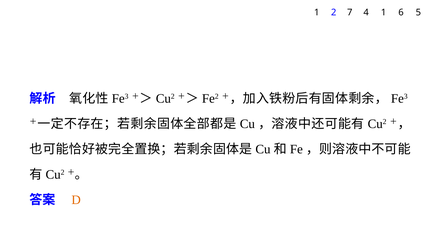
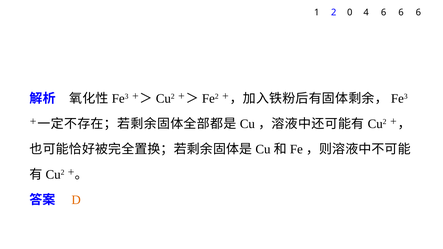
7: 7 -> 0 (350, 13)
4 1: 1 -> 6 (384, 13)
5: 5 -> 6 (418, 13)
